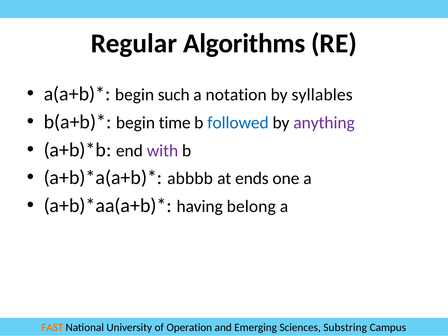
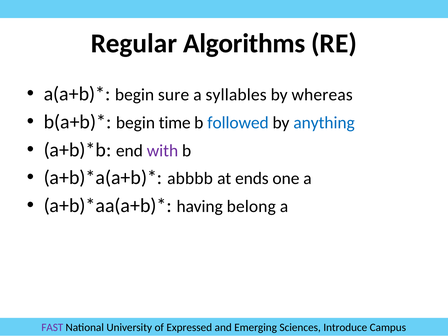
such: such -> sure (174, 95)
notation: notation -> syllables (236, 95)
syllables: syllables -> whereas (322, 95)
anything colour: purple -> blue (324, 123)
FAST colour: orange -> purple (52, 328)
Operation: Operation -> Expressed (189, 328)
Substring: Substring -> Introduce (345, 328)
